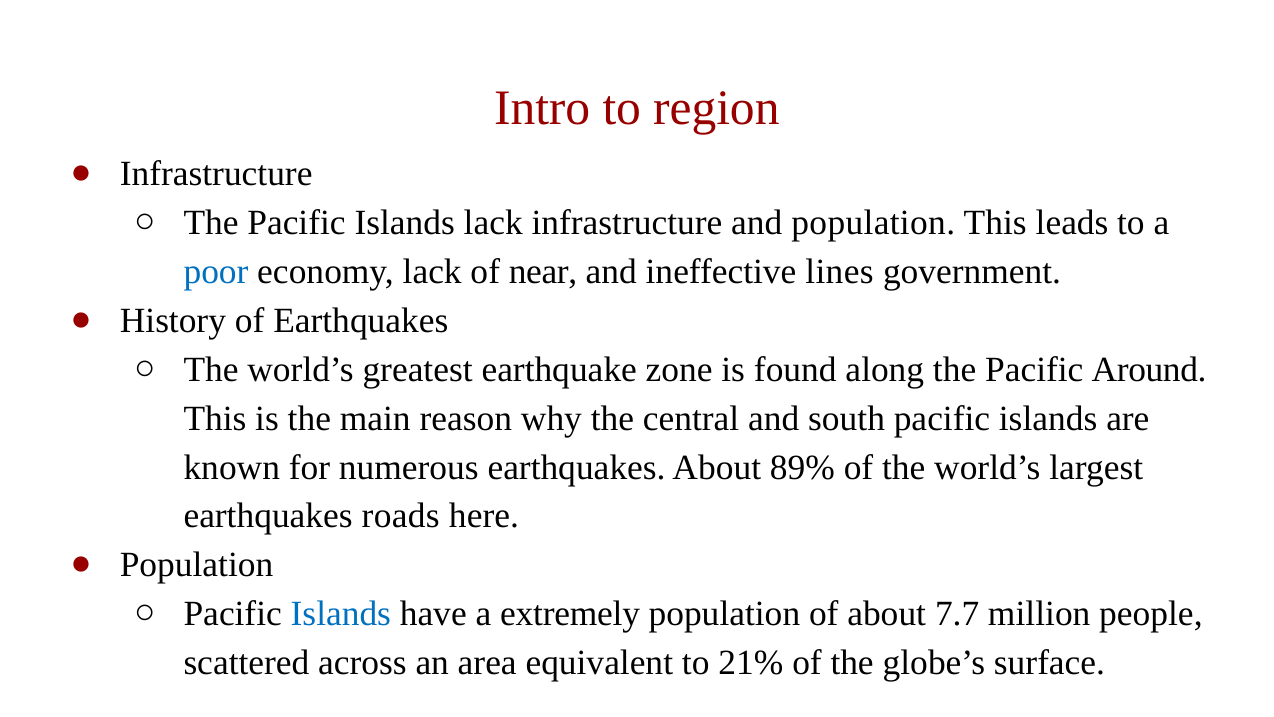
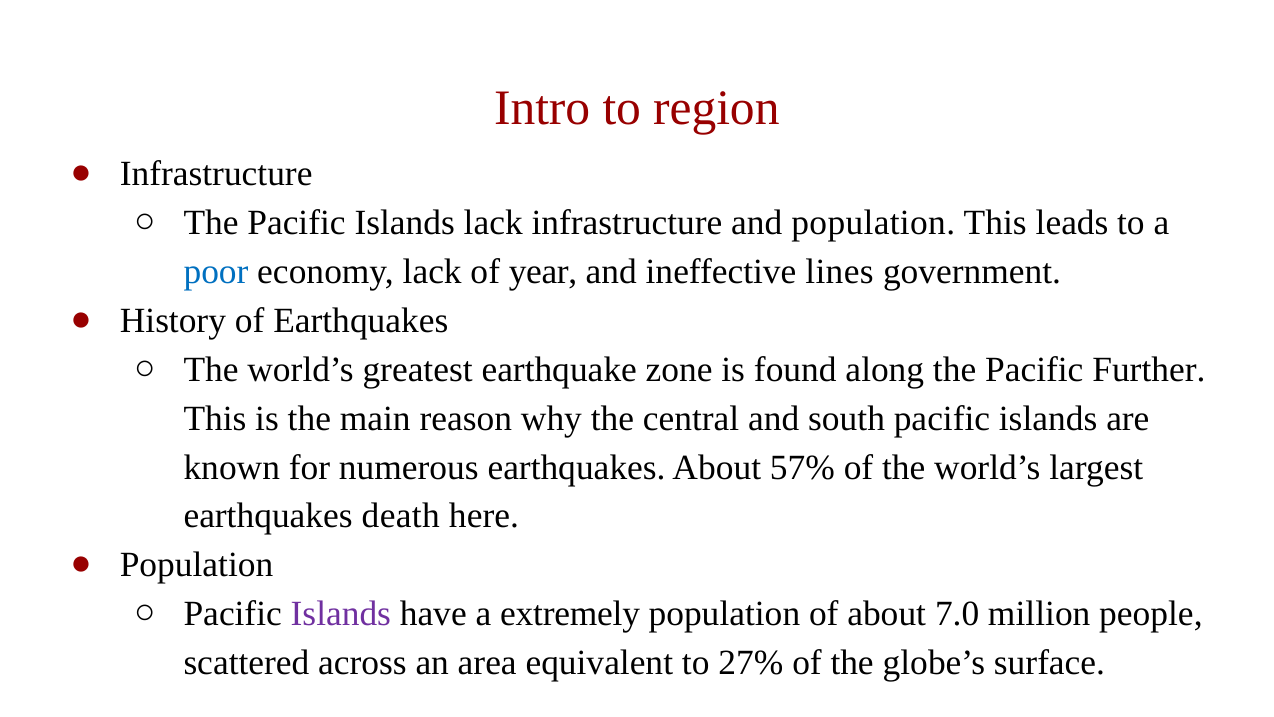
near: near -> year (543, 272)
Around: Around -> Further (1149, 369)
89%: 89% -> 57% (802, 467)
roads: roads -> death (401, 516)
Islands colour: blue -> purple (341, 614)
7.7: 7.7 -> 7.0 (957, 614)
21%: 21% -> 27% (751, 663)
